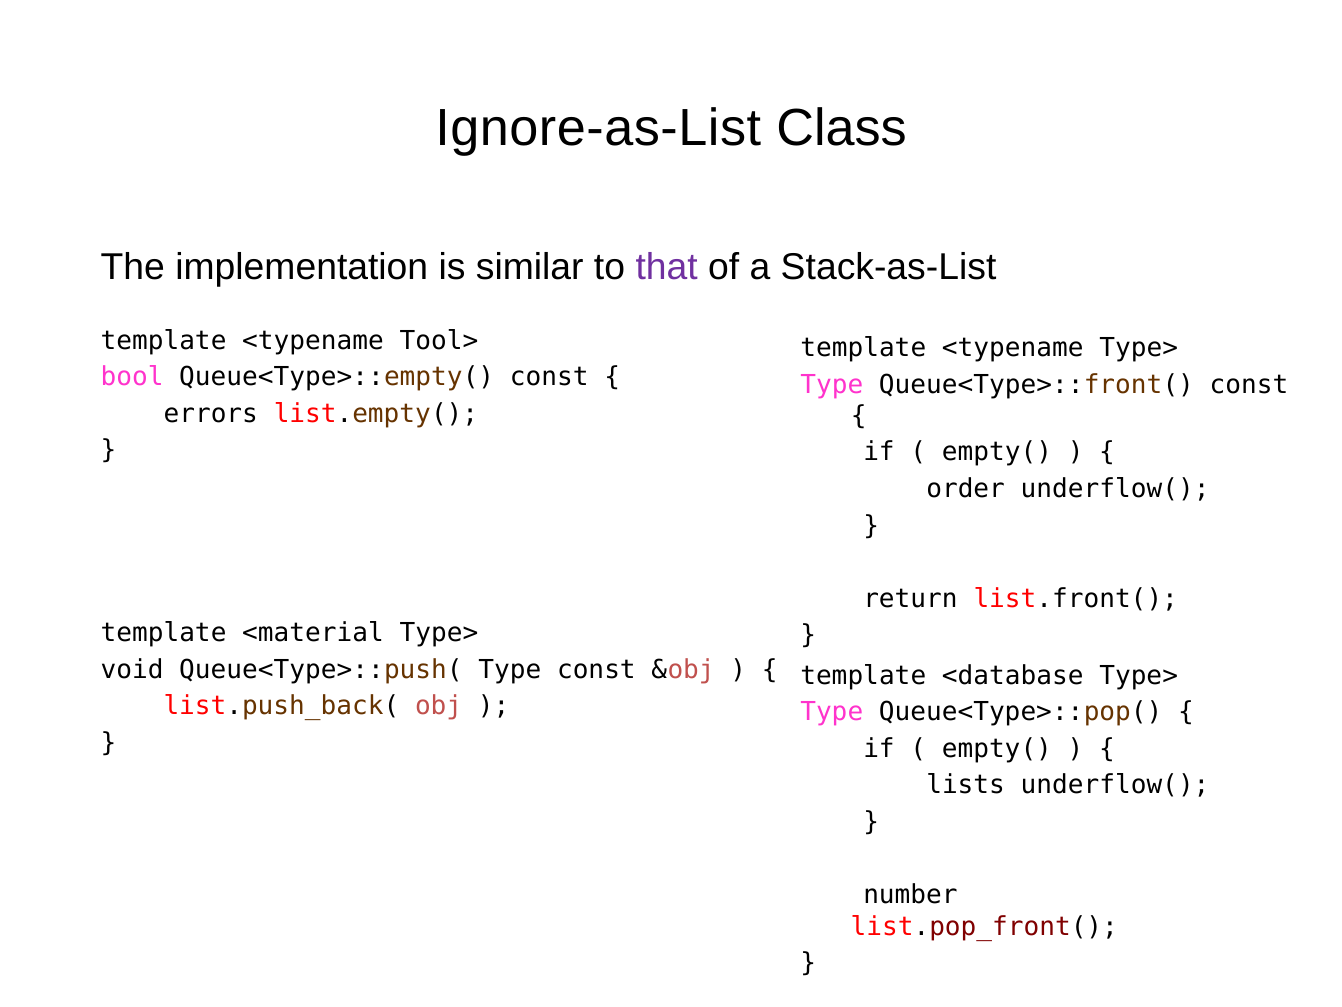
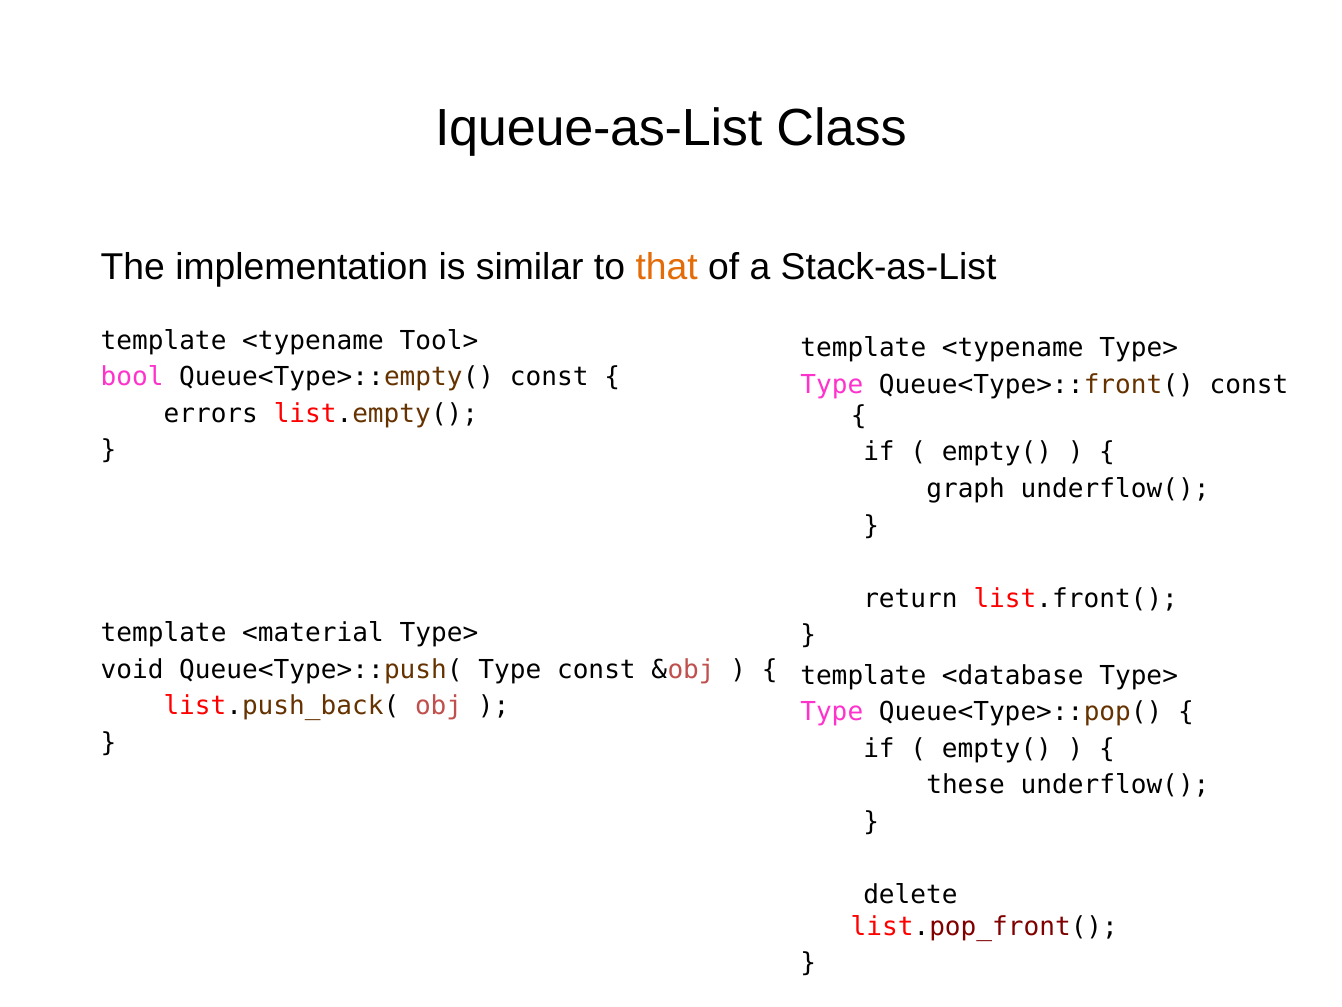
Ignore-as-List: Ignore-as-List -> Iqueue-as-List (599, 128)
that colour: purple -> orange (667, 267)
order: order -> graph (966, 489)
lists: lists -> these (966, 785)
number: number -> delete (910, 895)
